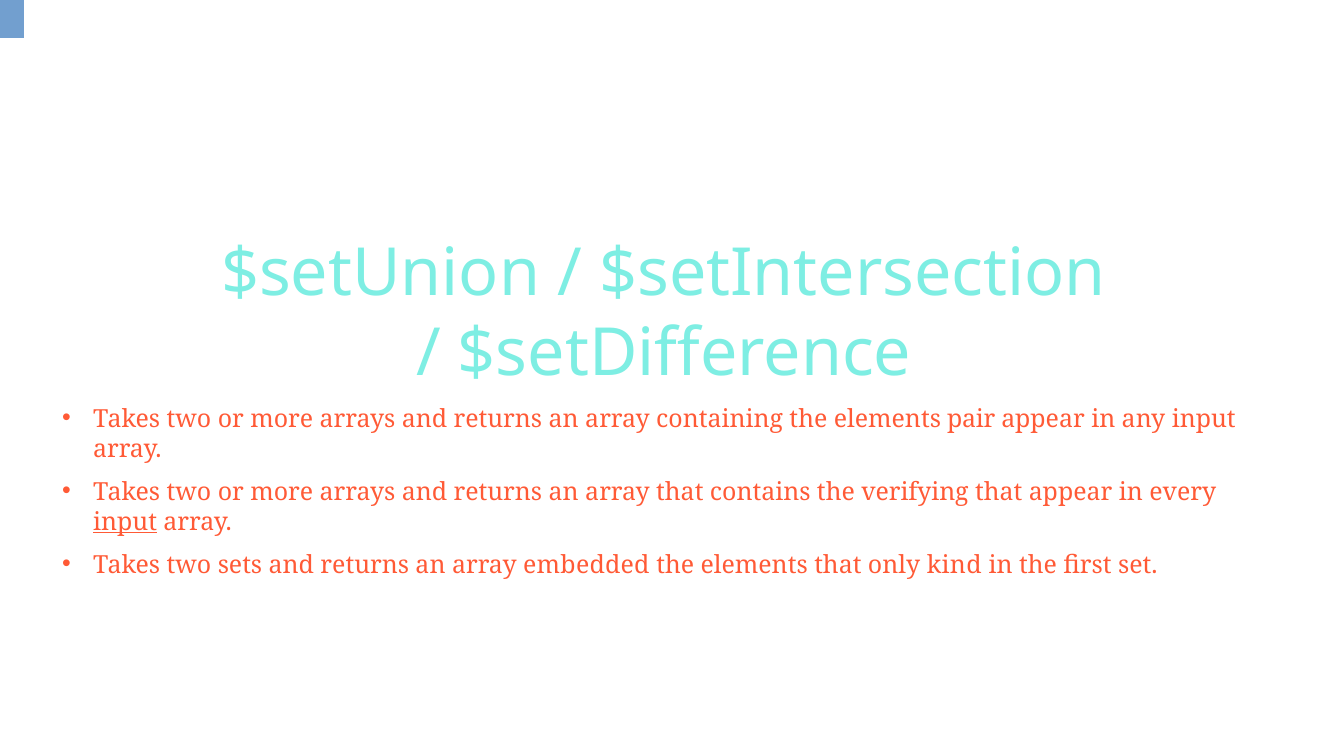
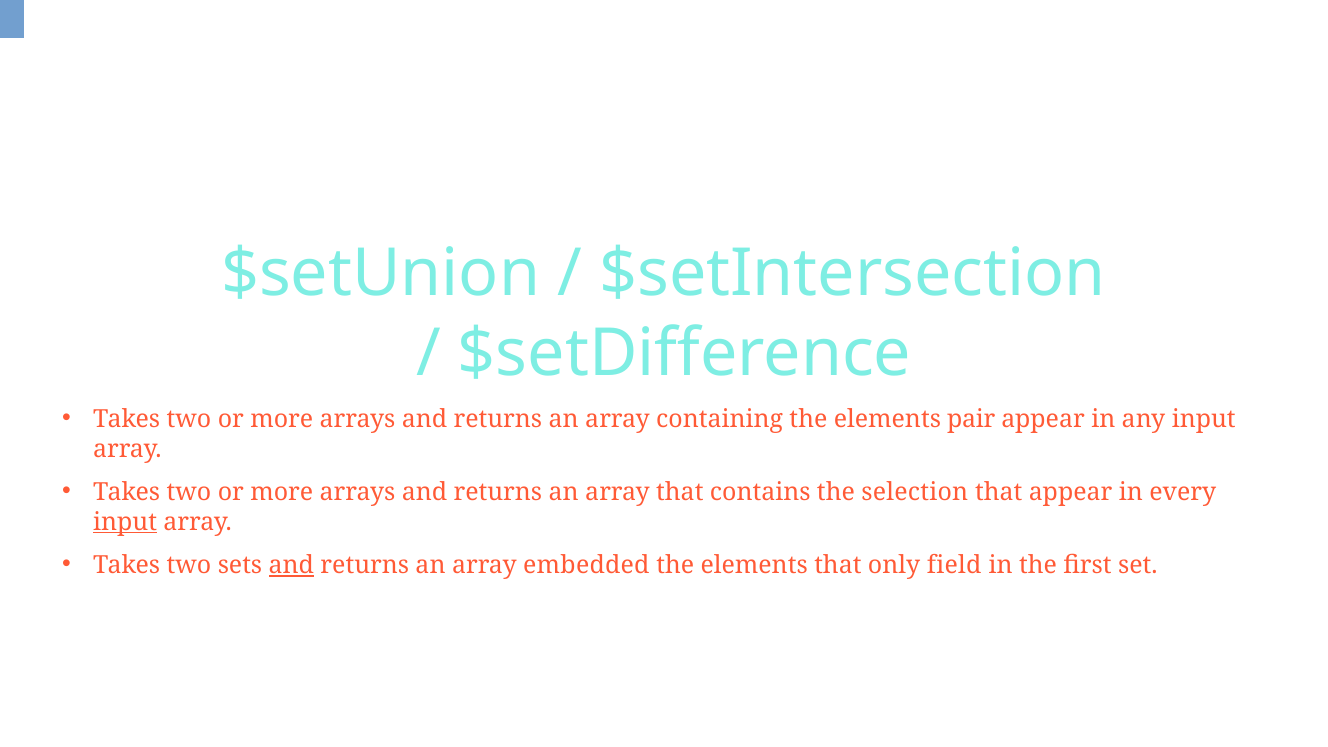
verifying: verifying -> selection (915, 492)
and underline: none -> present (291, 565)
kind: kind -> field (954, 565)
